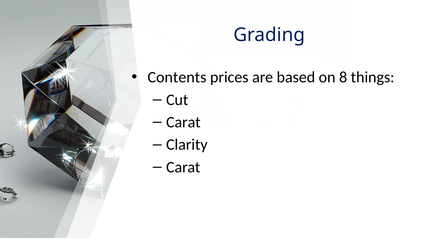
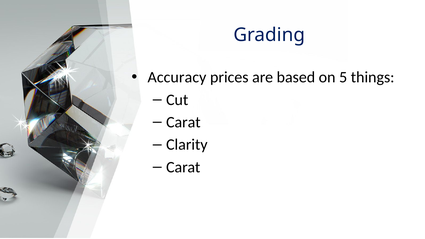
Contents: Contents -> Accuracy (177, 77)
8: 8 -> 5 (343, 77)
